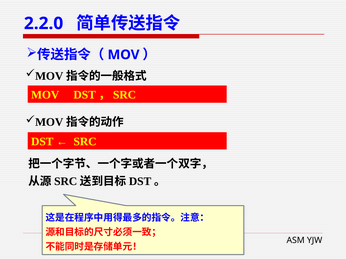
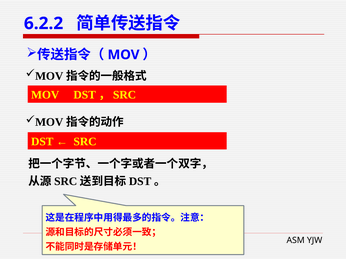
2.2.0: 2.2.0 -> 6.2.2 (44, 23)
